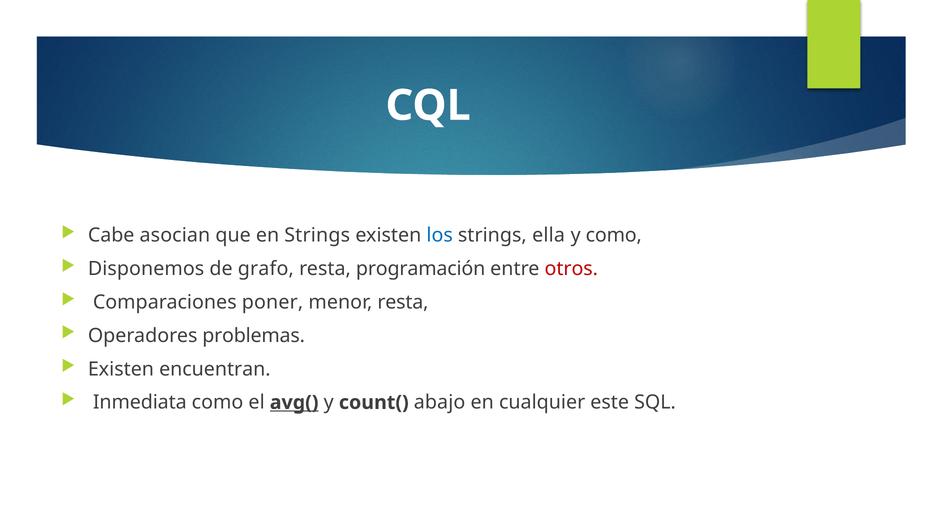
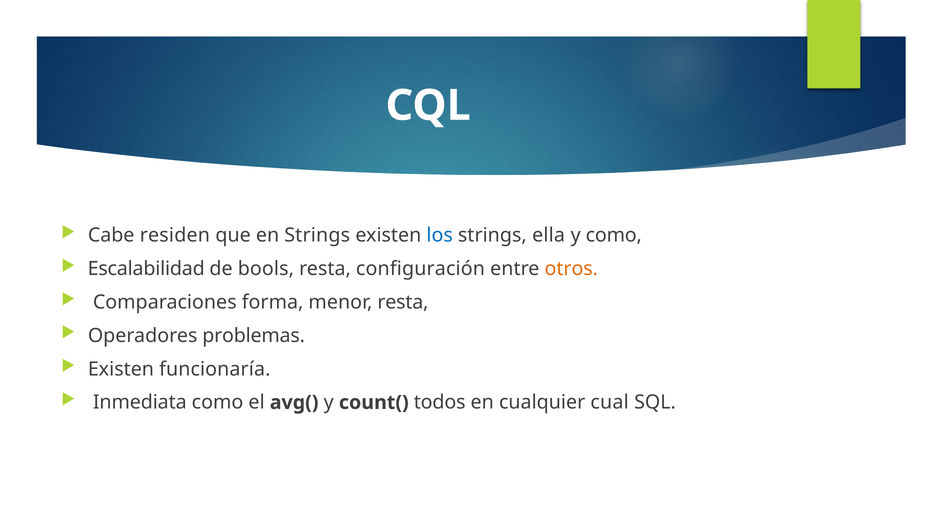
asocian: asocian -> residen (175, 236)
Disponemos: Disponemos -> Escalabilidad (146, 269)
grafo: grafo -> bools (266, 269)
programación: programación -> configuración (421, 269)
otros colour: red -> orange (571, 269)
poner: poner -> forma (273, 303)
encuentran: encuentran -> funcionaría (215, 369)
avg( underline: present -> none (294, 403)
abajo: abajo -> todos (440, 403)
este: este -> cual (610, 403)
